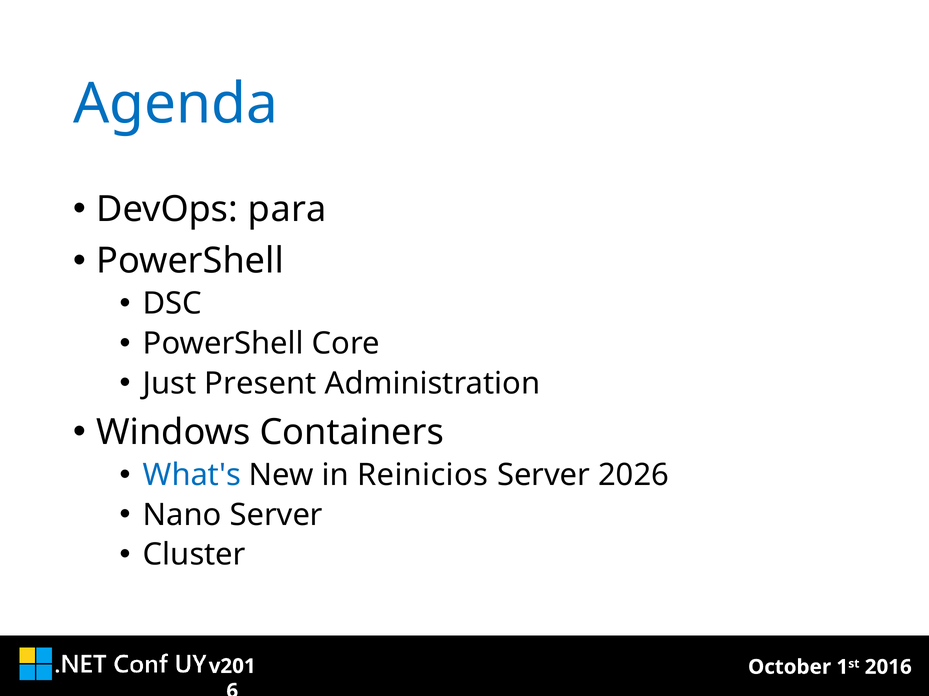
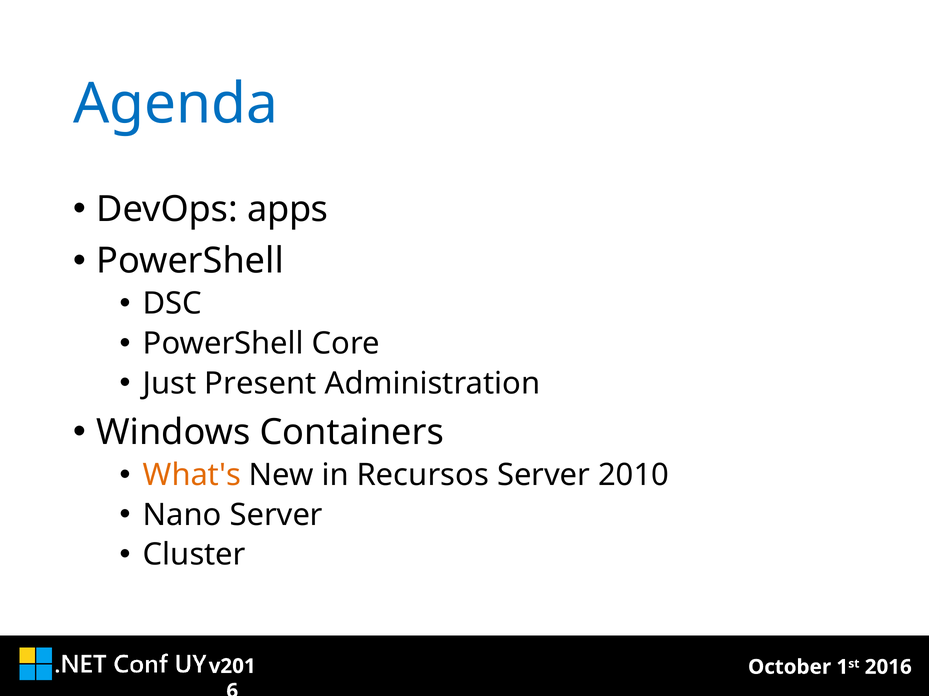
para: para -> apps (288, 209)
What's colour: blue -> orange (192, 476)
Reinicios: Reinicios -> Recursos (423, 476)
2026: 2026 -> 2010 (634, 476)
